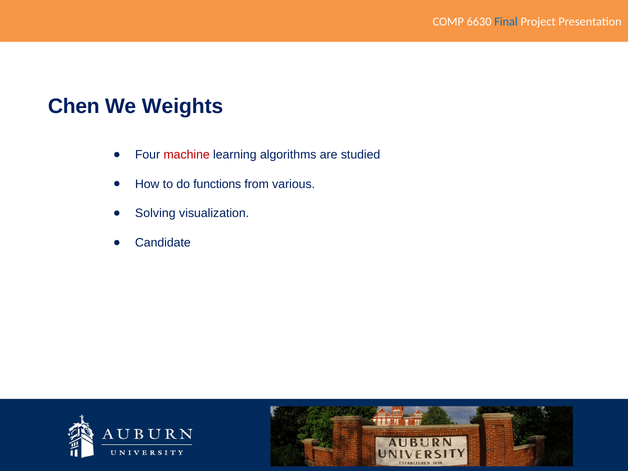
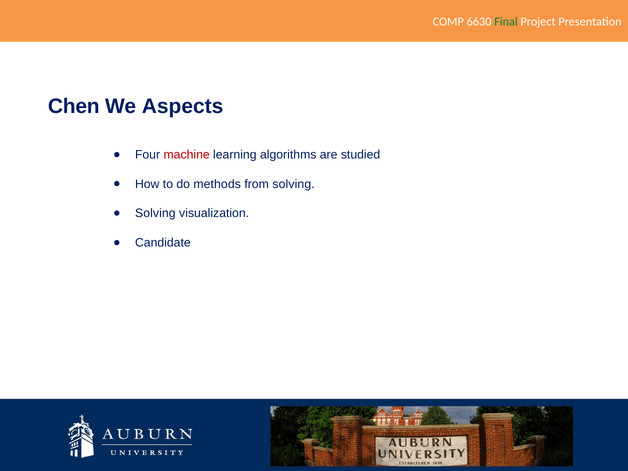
Final colour: blue -> green (506, 22)
Weights: Weights -> Aspects (183, 106)
functions: functions -> methods (217, 184)
from various: various -> solving (294, 184)
